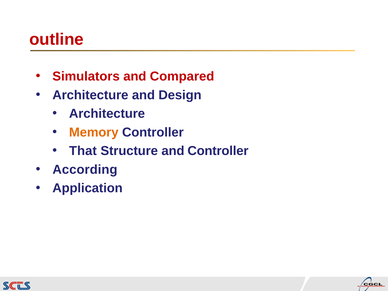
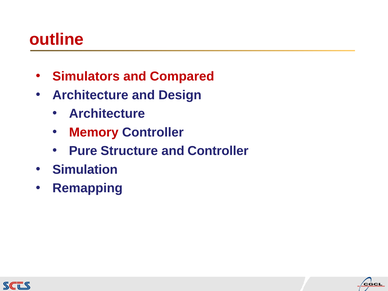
Memory colour: orange -> red (94, 132)
That: That -> Pure (83, 151)
According: According -> Simulation (85, 170)
Application: Application -> Remapping (88, 188)
